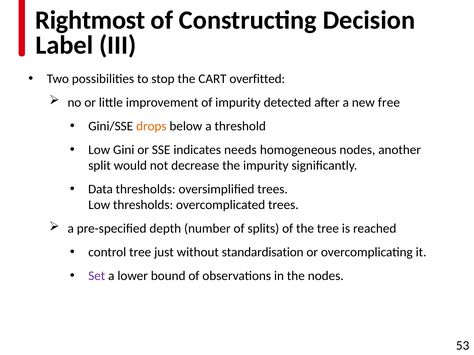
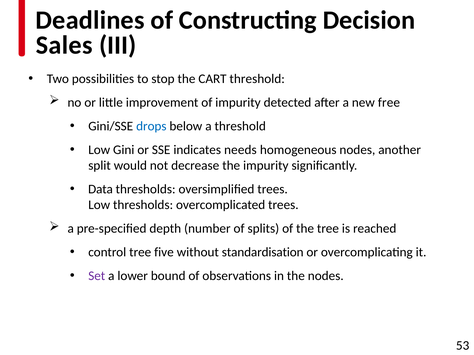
Rightmost: Rightmost -> Deadlines (90, 20)
Label: Label -> Sales (64, 45)
CART overfitted: overfitted -> threshold (257, 79)
drops colour: orange -> blue (151, 126)
just: just -> five (164, 253)
